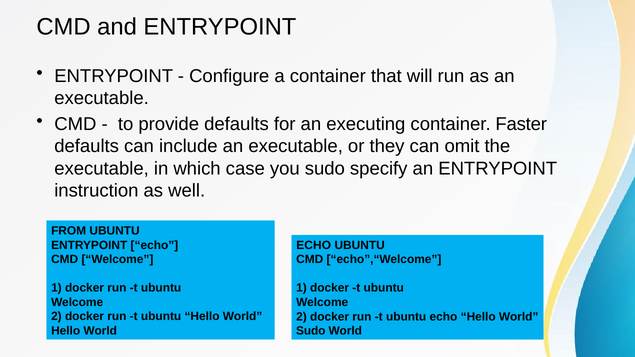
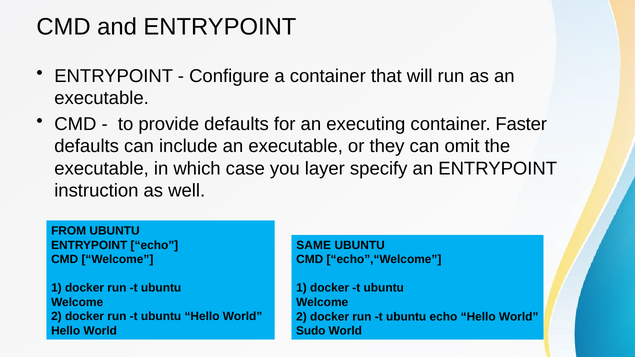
you sudo: sudo -> layer (325, 169)
ECHO: ECHO -> SAME (314, 245)
